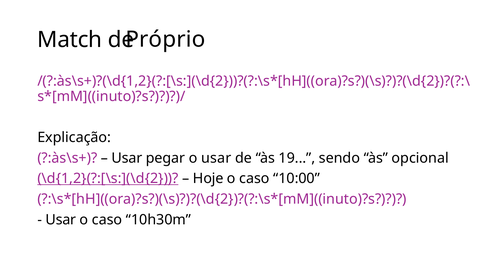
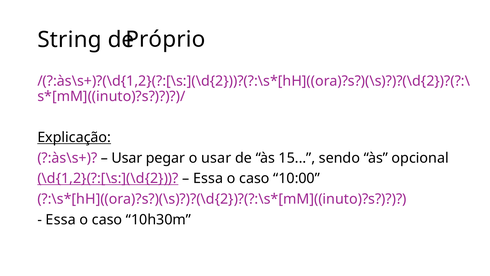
Match: Match -> String (70, 40)
Explicação underline: none -> present (74, 137)
19: 19 -> 15 (297, 158)
Hoje: Hoje -> Essa (208, 178)
Usar: Usar -> Essa (61, 219)
